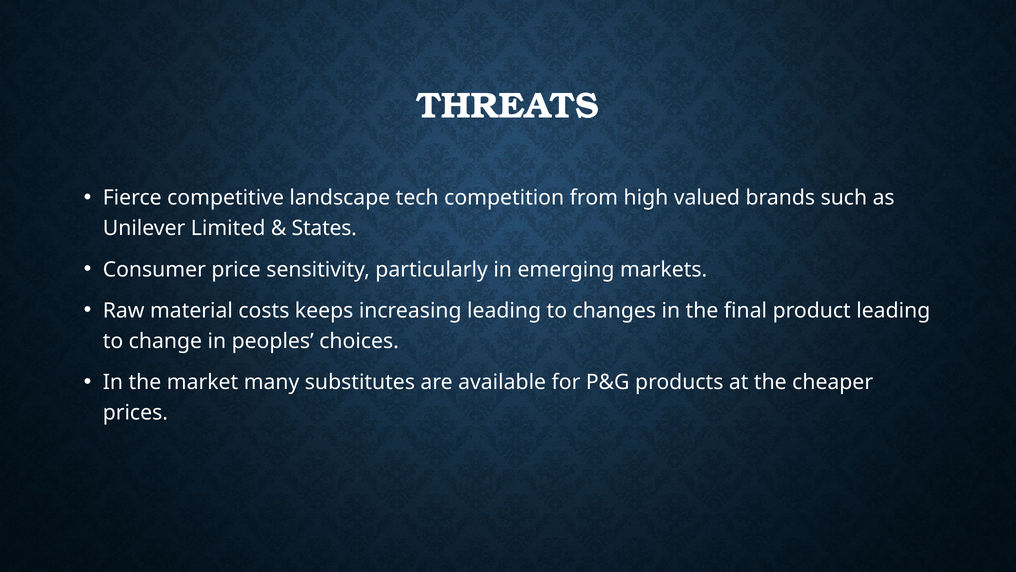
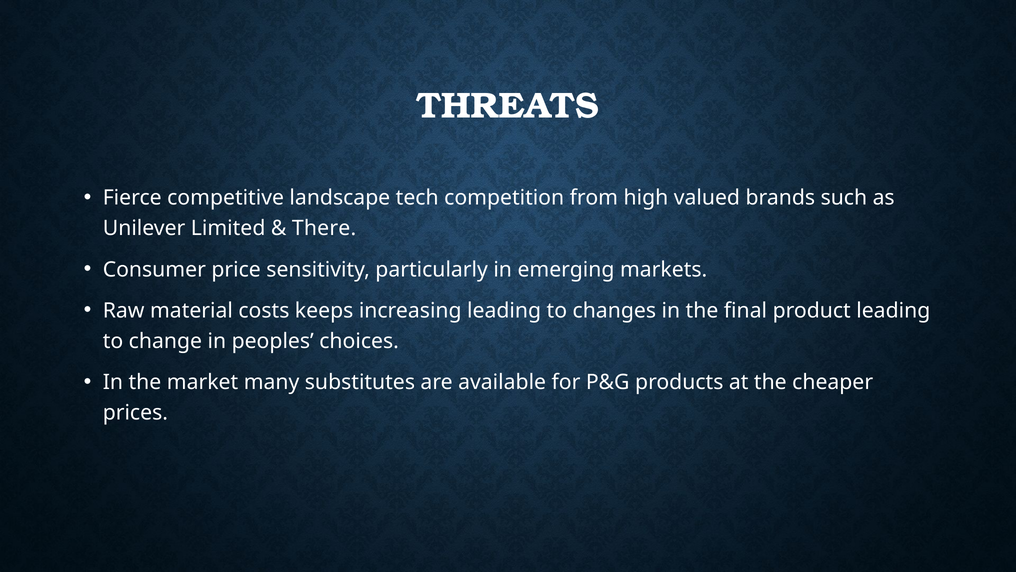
States: States -> There (324, 228)
